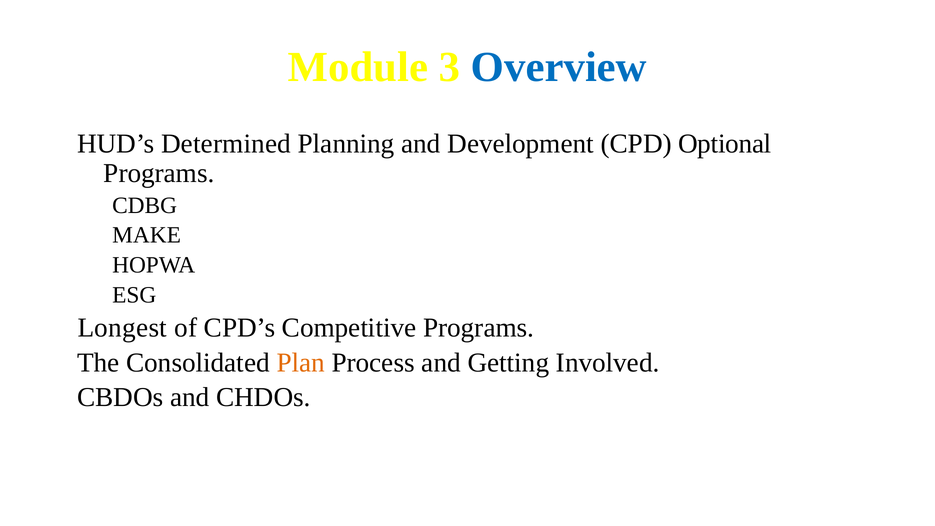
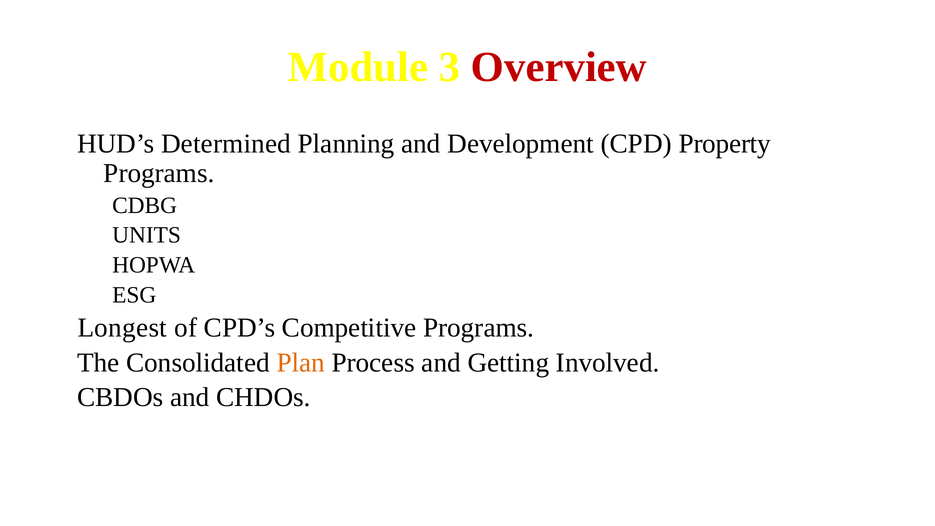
Overview colour: blue -> red (559, 67)
Optional: Optional -> Property (725, 144)
MAKE: MAKE -> UNITS (147, 235)
